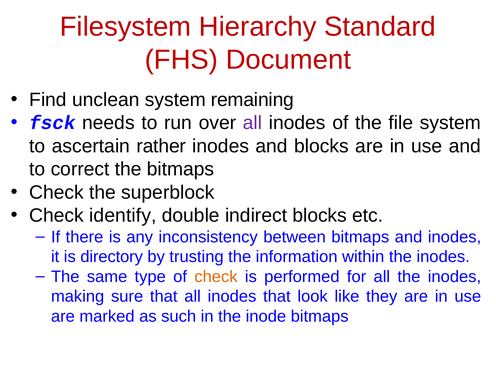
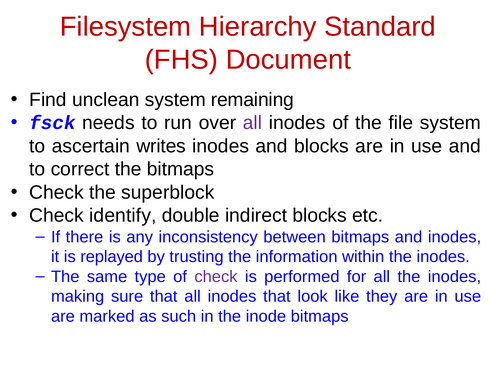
rather: rather -> writes (161, 146)
directory: directory -> replayed (112, 257)
check colour: orange -> purple (216, 277)
